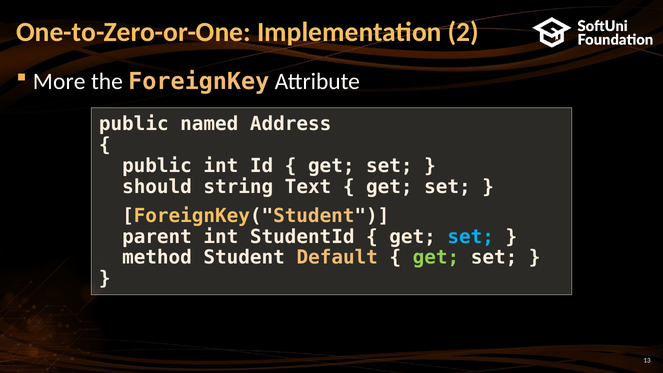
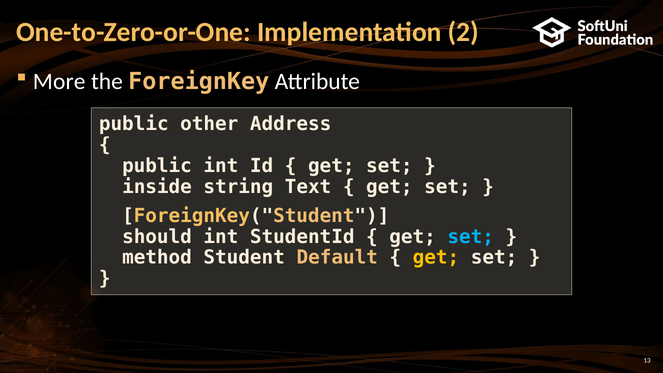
named: named -> other (209, 124)
should: should -> inside (157, 187)
parent: parent -> should (157, 237)
get colour: light green -> yellow (436, 258)
